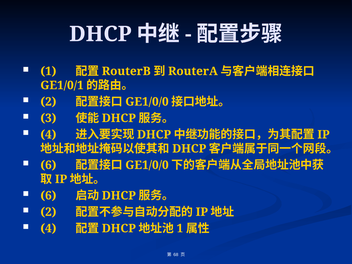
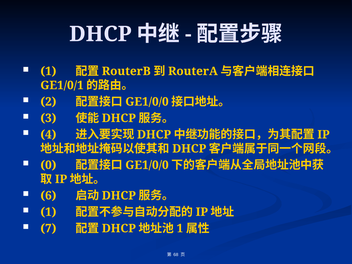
6: 6 -> 0 (48, 165)
2: 2 -> 1 (48, 212)
4: 4 -> 7 (48, 228)
